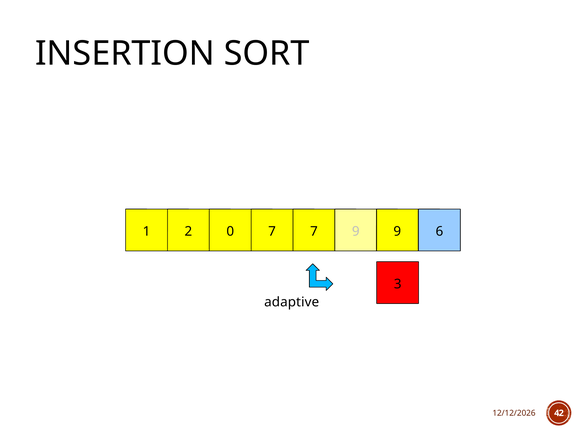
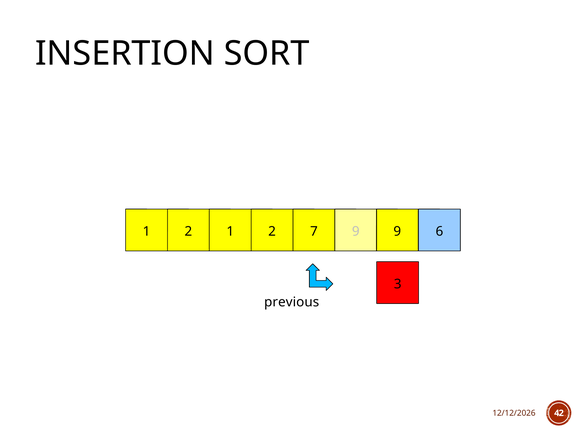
1 0: 0 -> 1 (230, 232)
2 7: 7 -> 2 (272, 232)
adaptive: adaptive -> previous (292, 302)
